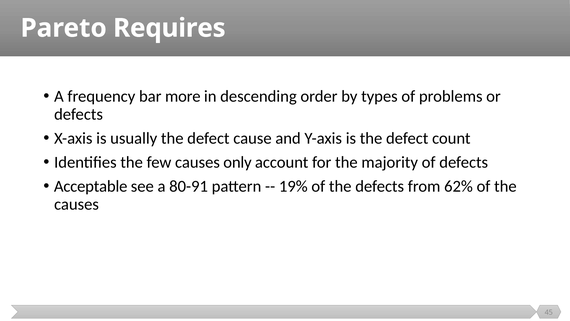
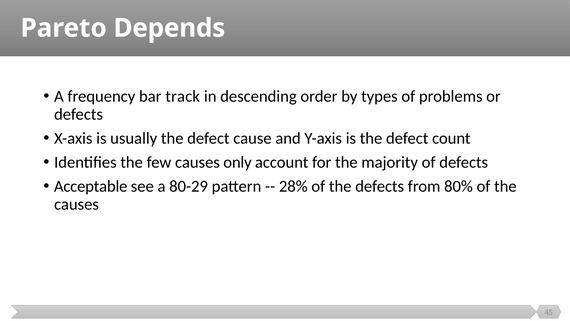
Requires: Requires -> Depends (169, 28)
more: more -> track (183, 96)
80-91: 80-91 -> 80-29 (189, 186)
19%: 19% -> 28% (293, 186)
62%: 62% -> 80% (458, 186)
